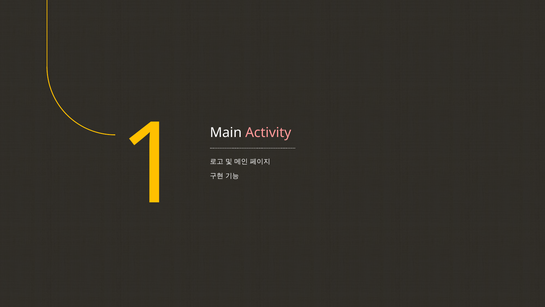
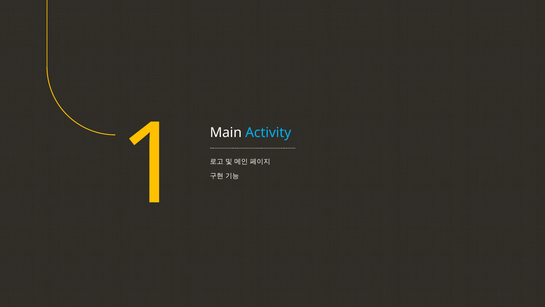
Activity colour: pink -> light blue (268, 132)
